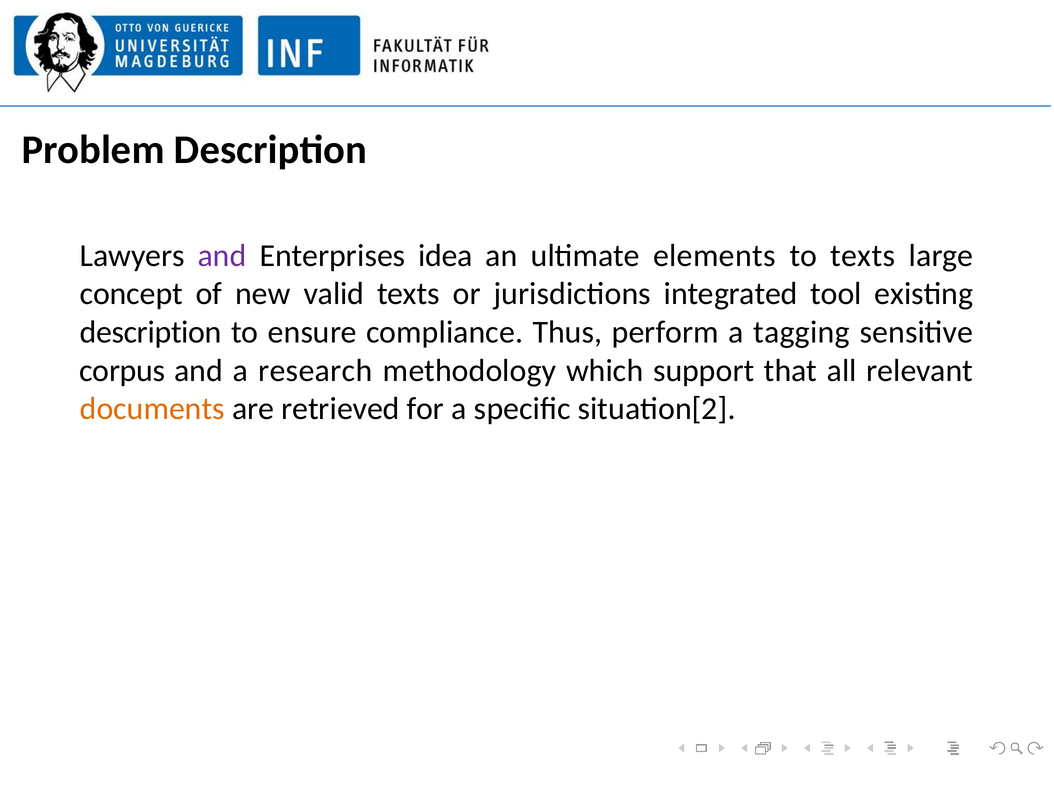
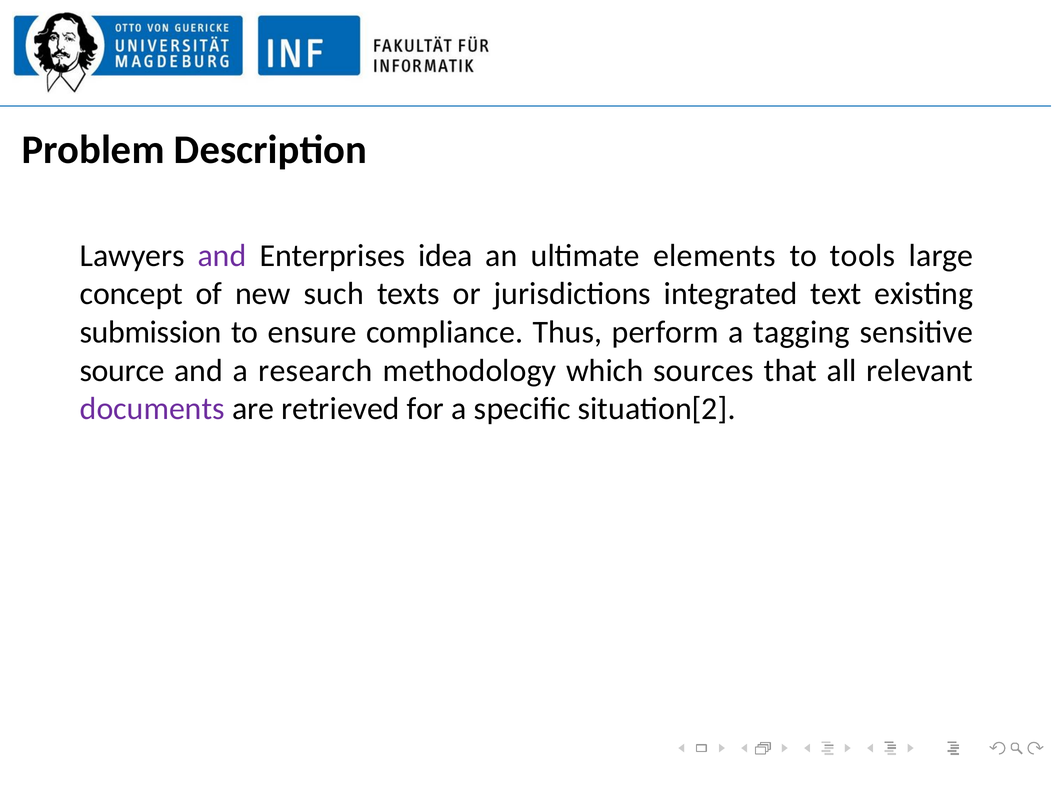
to texts: texts -> tools (863, 256)
valid: valid -> such (334, 294)
tool: tool -> text (836, 294)
description: description -> submission (151, 332)
corpus: corpus -> source (122, 371)
support: support -> sources (703, 371)
documents colour: orange -> purple (152, 409)
